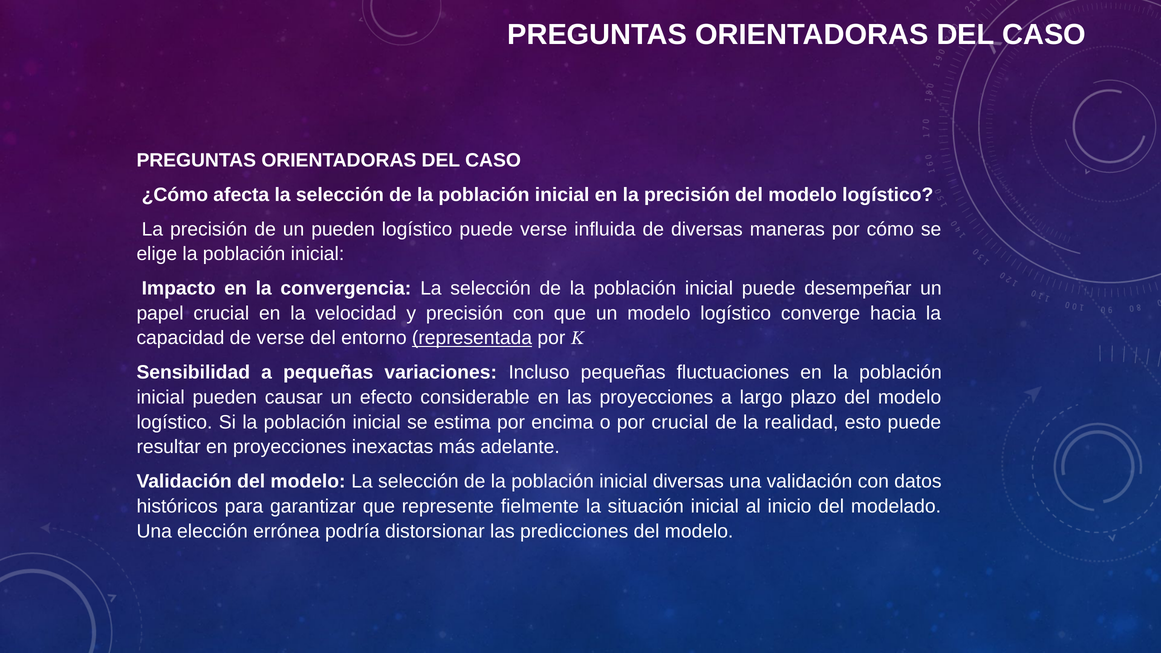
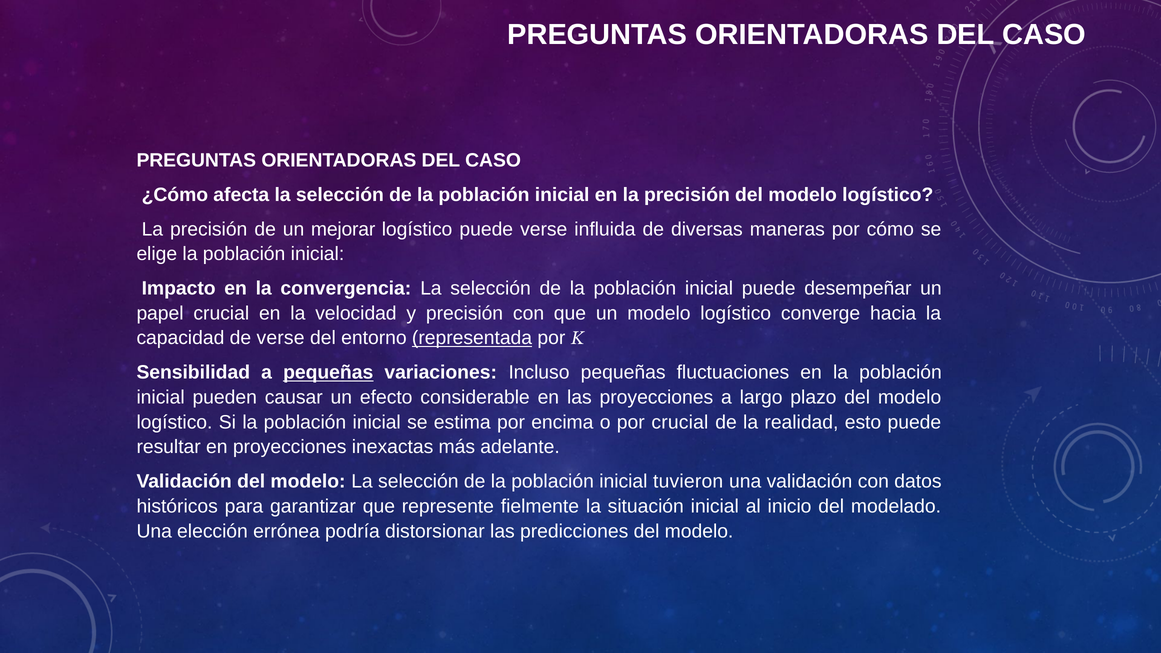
un pueden: pueden -> mejorar (343, 229)
pequeñas underline: none -> present (328, 373)
inicial diversas: diversas -> tuvieron (688, 482)
